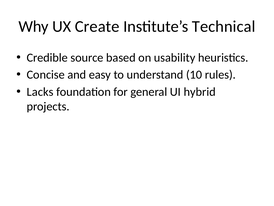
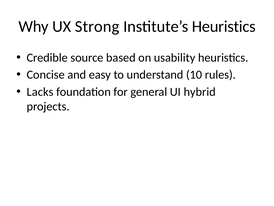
Create: Create -> Strong (97, 26)
Institute’s Technical: Technical -> Heuristics (224, 26)
